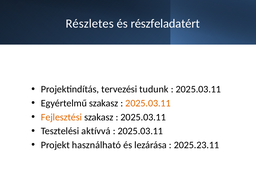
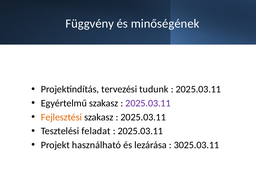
Részletes: Részletes -> Függvény (90, 24)
részfeladatért: részfeladatért -> minőségének (165, 24)
2025.03.11 colour: orange -> purple (148, 103)
aktívvá: aktívvá -> feladat (96, 131)
2025.23.11: 2025.23.11 -> 3025.03.11 (196, 145)
